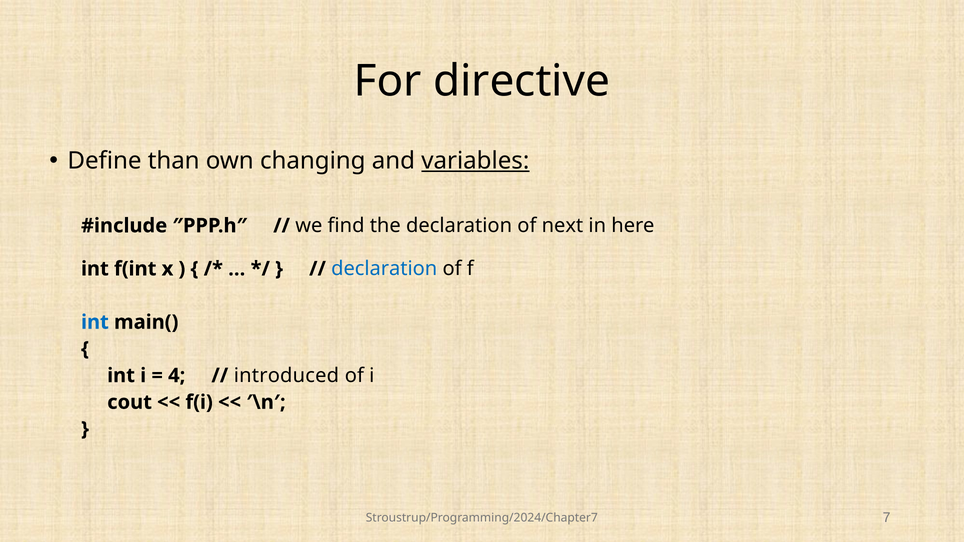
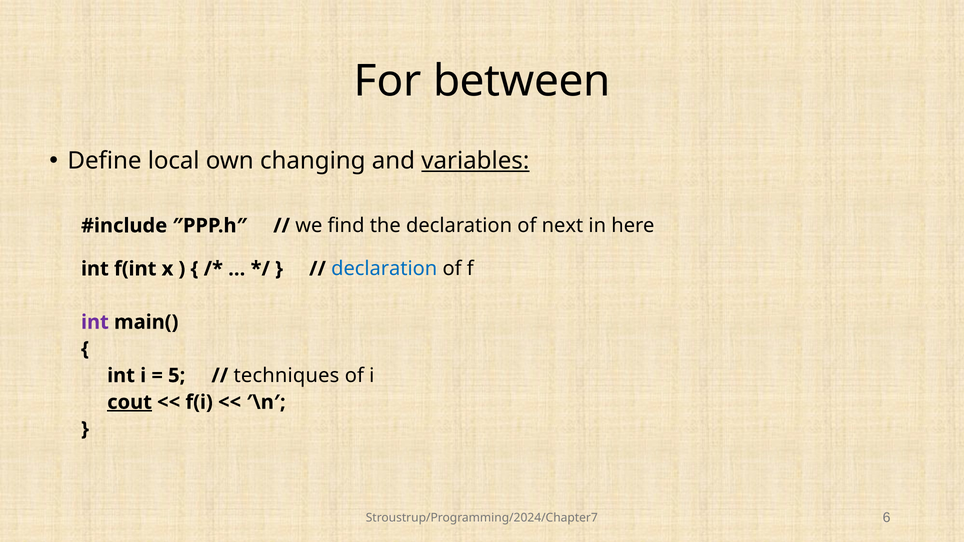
directive: directive -> between (522, 81)
than: than -> local (174, 161)
int colour: blue -> purple (95, 322)
4: 4 -> 5 (177, 376)
introduced: introduced -> techniques (286, 376)
cout underline: none -> present (130, 402)
7: 7 -> 6 (887, 518)
